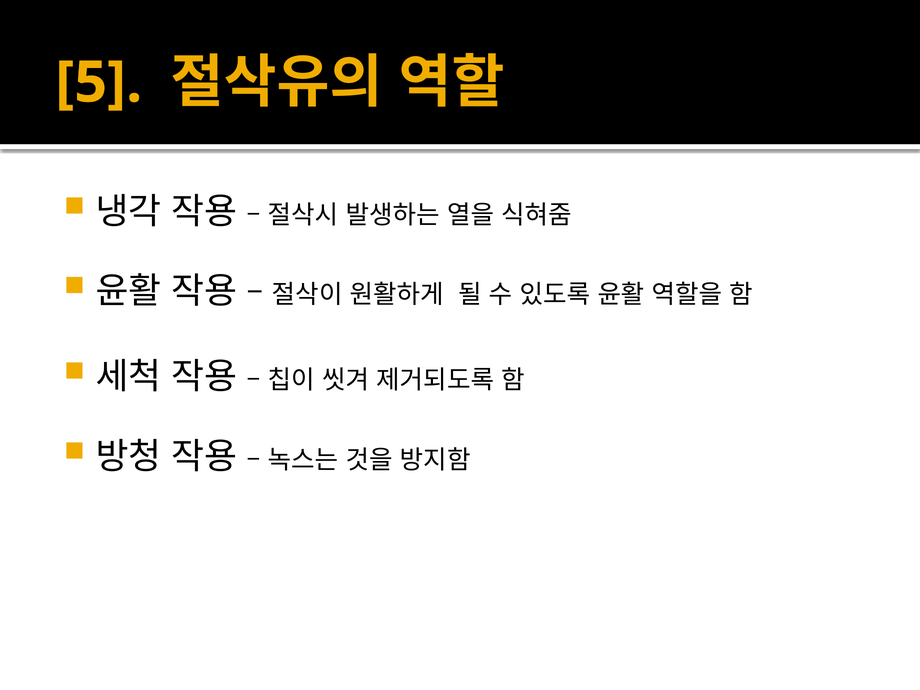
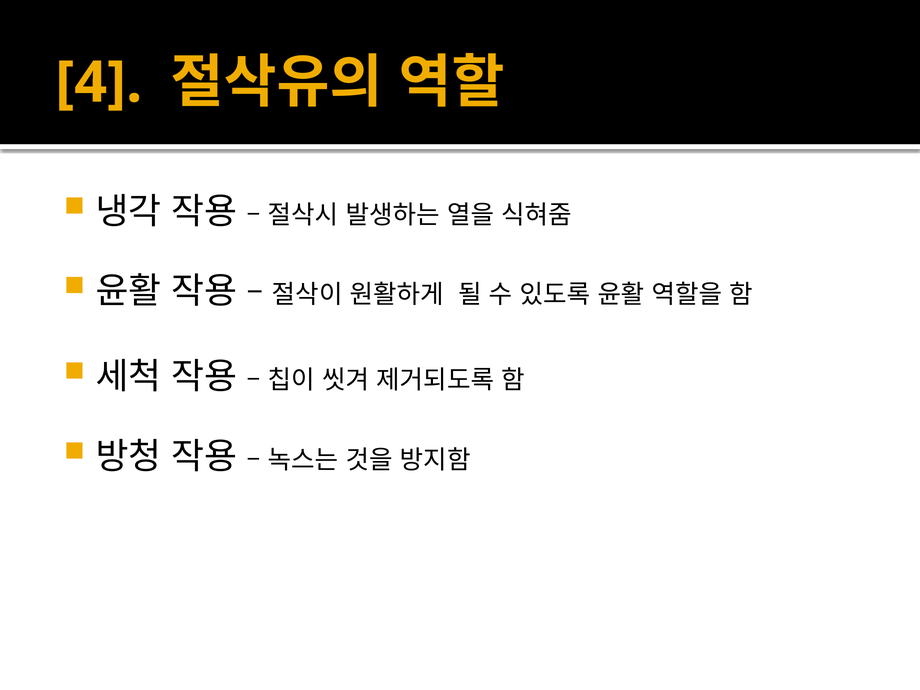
5: 5 -> 4 (99, 83)
